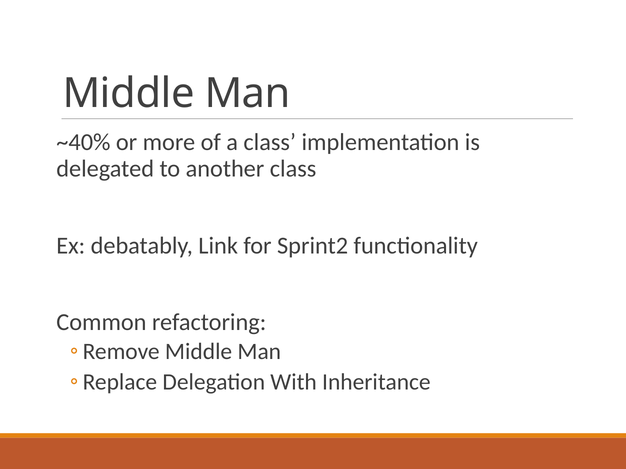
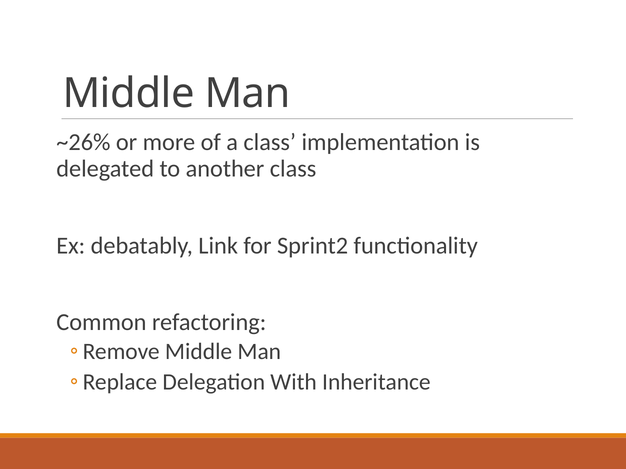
~40%: ~40% -> ~26% (83, 143)
